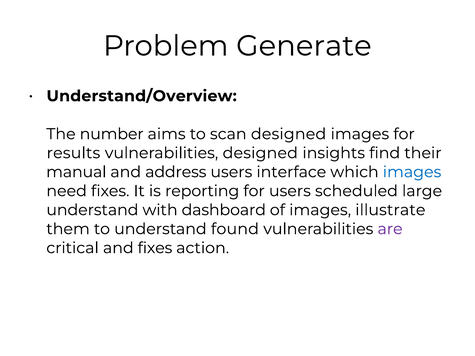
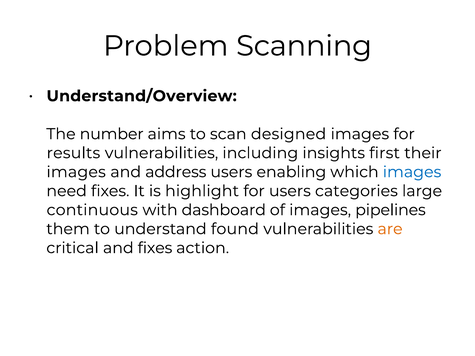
Generate: Generate -> Scanning (304, 46)
vulnerabilities designed: designed -> including (260, 153)
find: find -> first (385, 153)
manual: manual -> images (76, 172)
interface: interface -> enabling (291, 172)
reporting: reporting -> highlight (202, 191)
scheduled: scheduled -> categories (356, 191)
understand: understand -> continuous (92, 210)
illustrate: illustrate -> pipelines (390, 210)
are colour: purple -> orange (390, 229)
